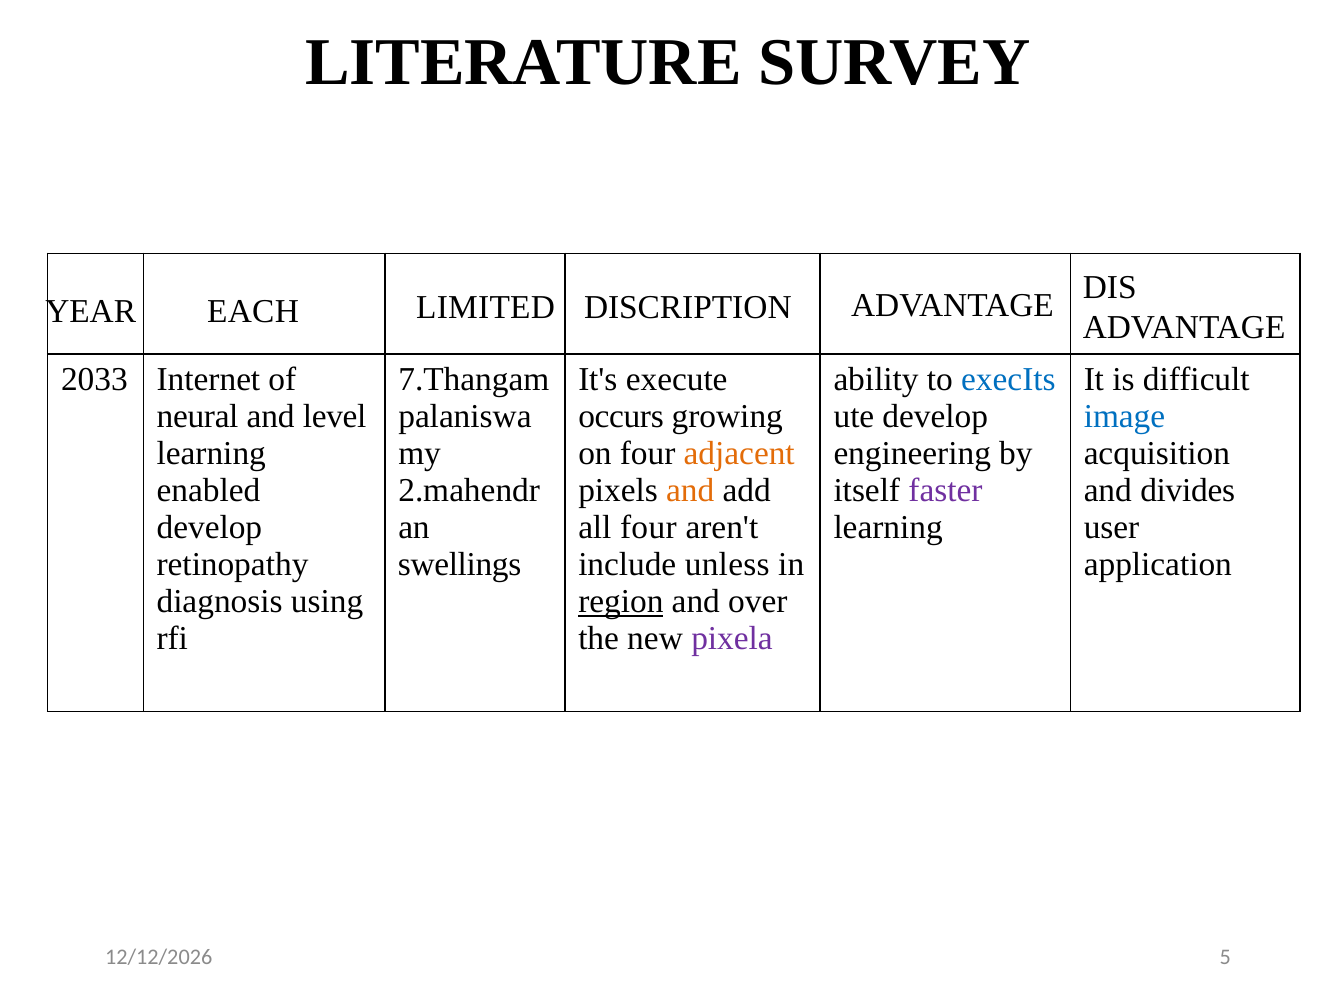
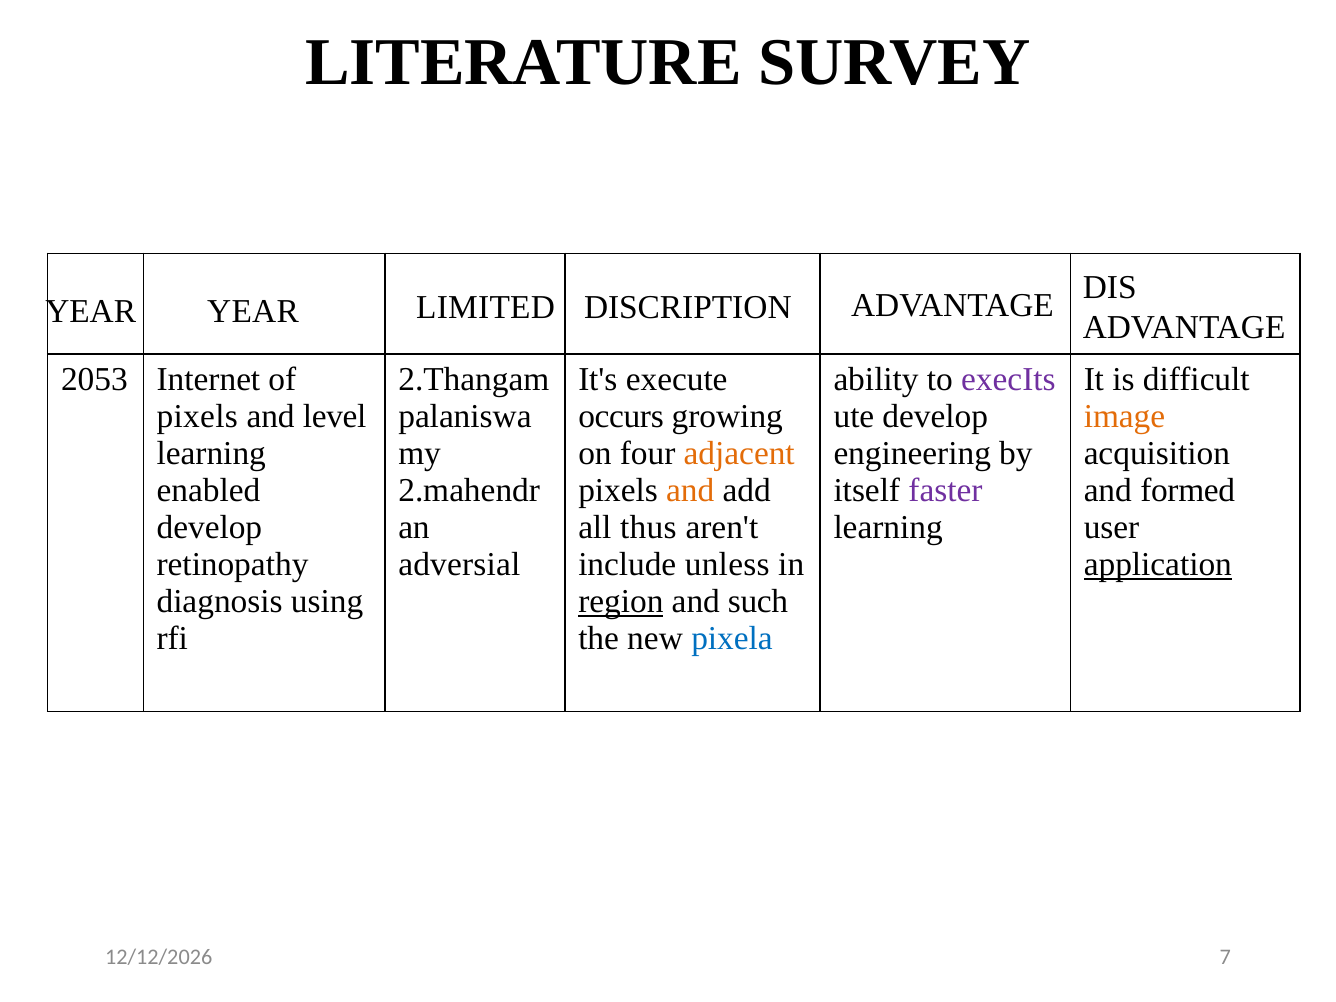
EACH: EACH -> YEAR (253, 312)
2033: 2033 -> 2053 (94, 379)
7.Thangam: 7.Thangam -> 2.Thangam (474, 379)
execIts colour: blue -> purple (1008, 379)
neural: neural -> pixels (197, 416)
image colour: blue -> orange (1124, 416)
divides: divides -> formed (1188, 490)
all four: four -> thus (648, 527)
swellings: swellings -> adversial (459, 564)
application underline: none -> present (1158, 564)
over: over -> such (758, 601)
pixela colour: purple -> blue (732, 638)
5: 5 -> 7 (1225, 957)
